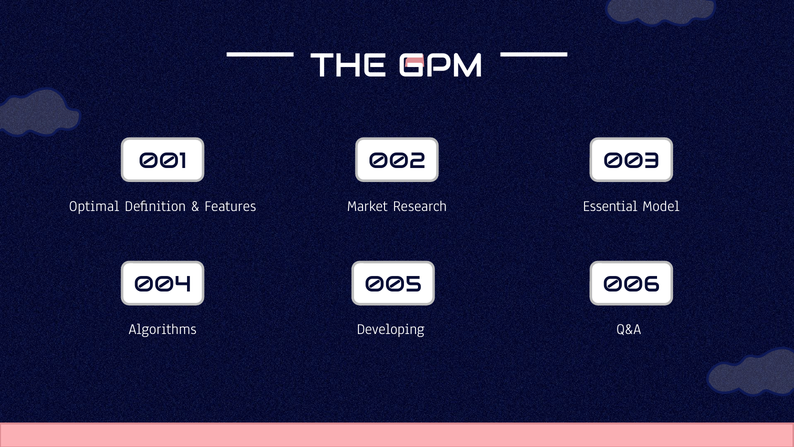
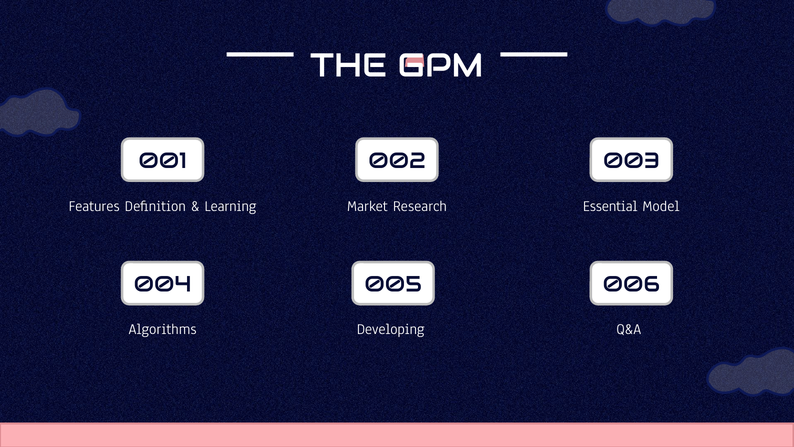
Optimal: Optimal -> Features (94, 206)
Features: Features -> Learning (230, 206)
